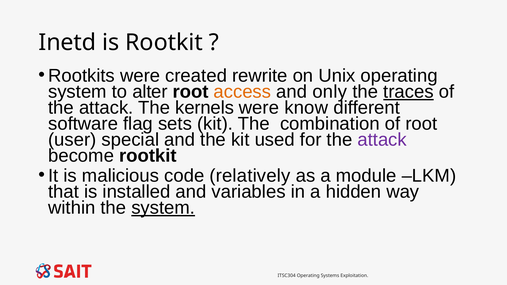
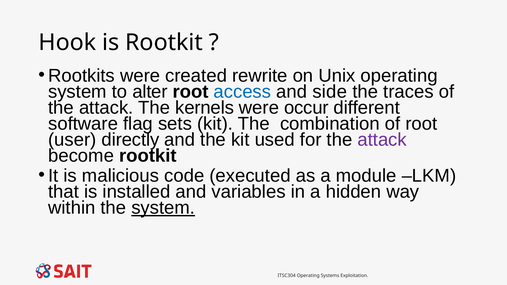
Inetd: Inetd -> Hook (67, 43)
access colour: orange -> blue (242, 92)
only: only -> side (330, 92)
traces underline: present -> none (408, 92)
know: know -> occur (306, 108)
special: special -> directly (130, 140)
relatively: relatively -> executed (250, 176)
